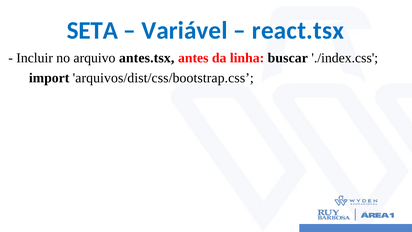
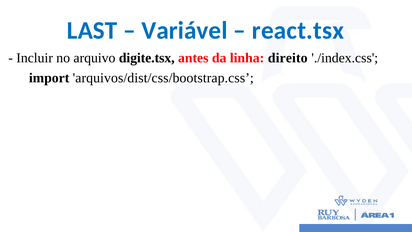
SETA: SETA -> LAST (92, 30)
antes.tsx: antes.tsx -> digite.tsx (147, 58)
buscar: buscar -> direito (288, 58)
